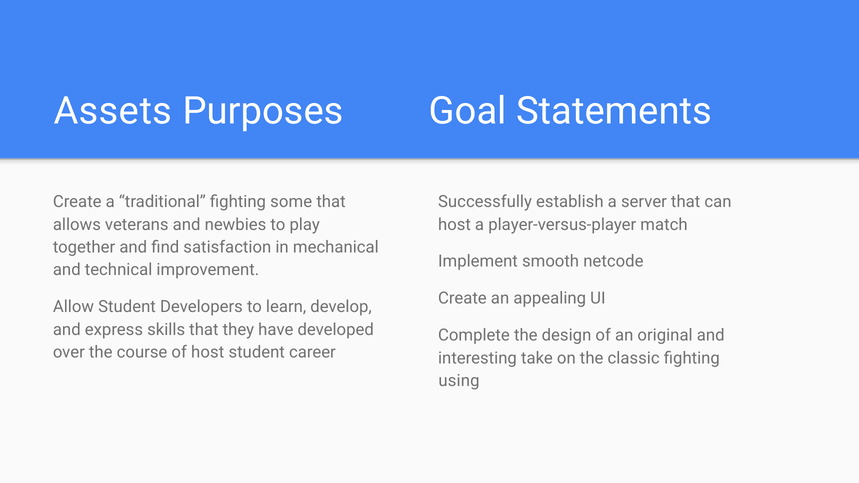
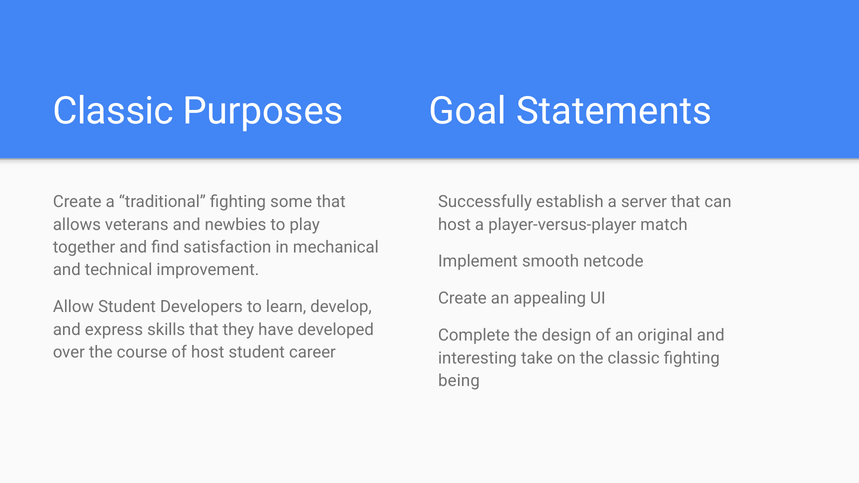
Assets: Assets -> Classic (113, 111)
using: using -> being (459, 381)
